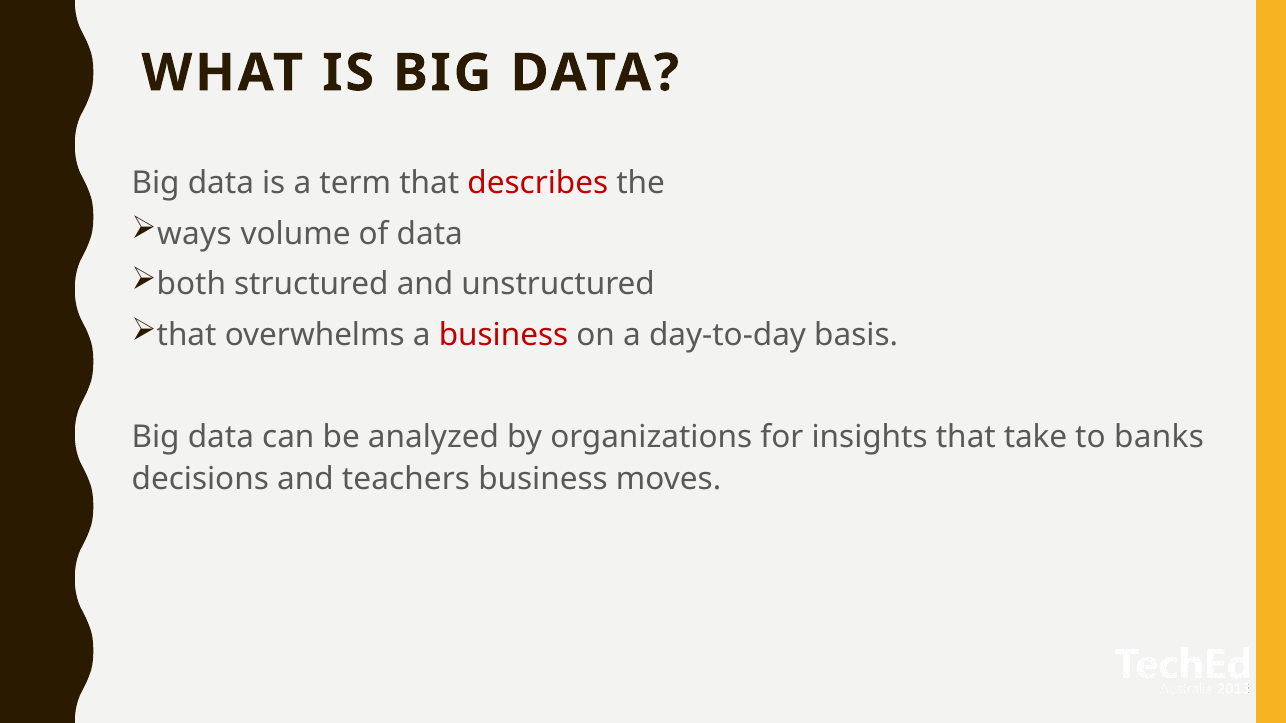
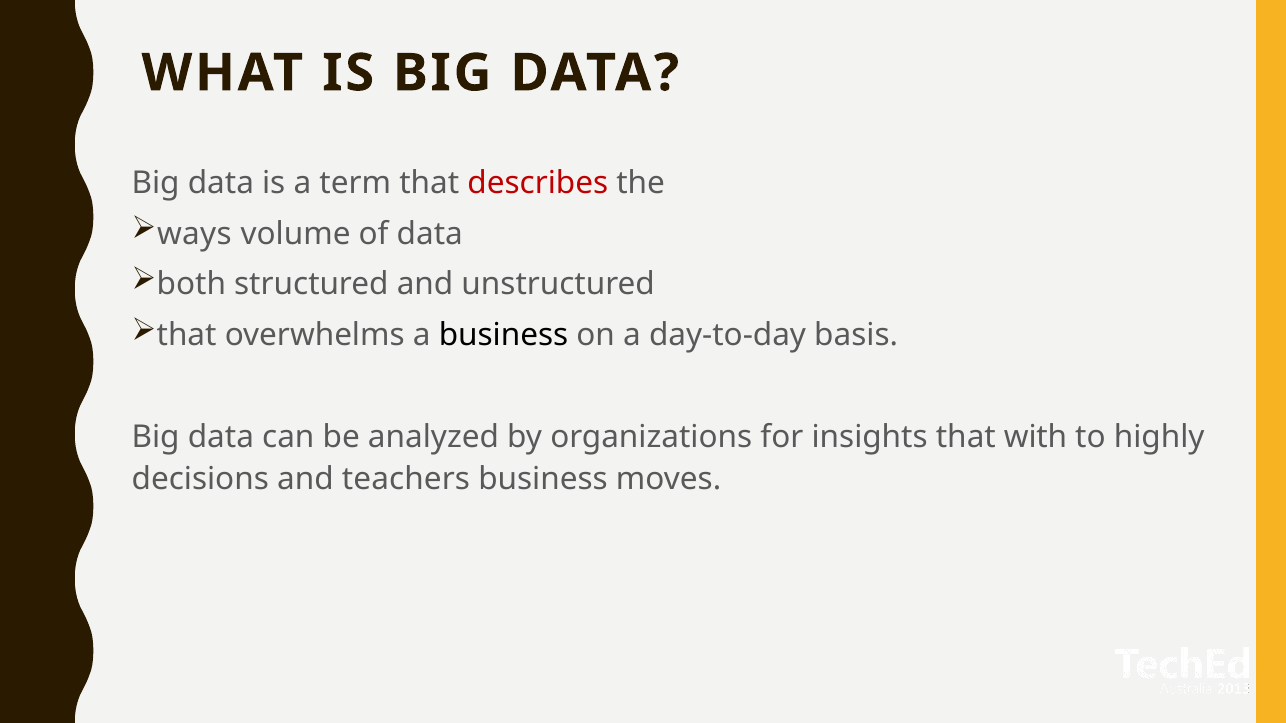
business colour: red -> black (504, 336)
take: take -> with (1036, 438)
banks: banks -> highly (1159, 438)
